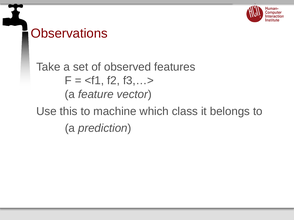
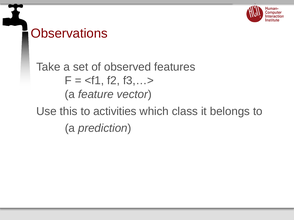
machine: machine -> activities (115, 111)
